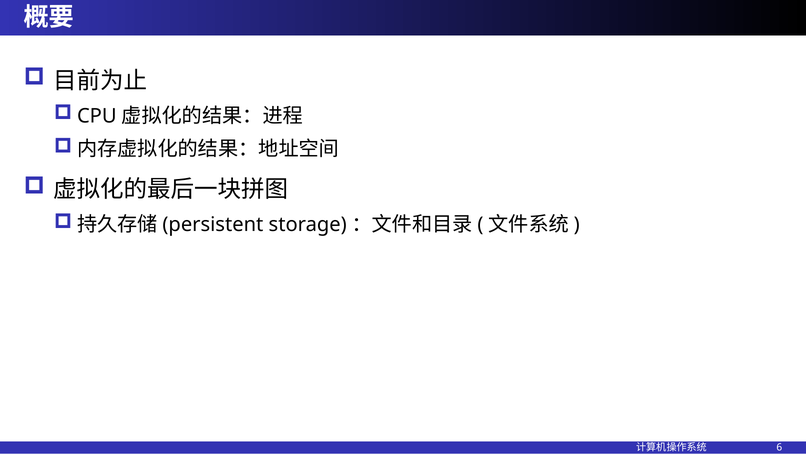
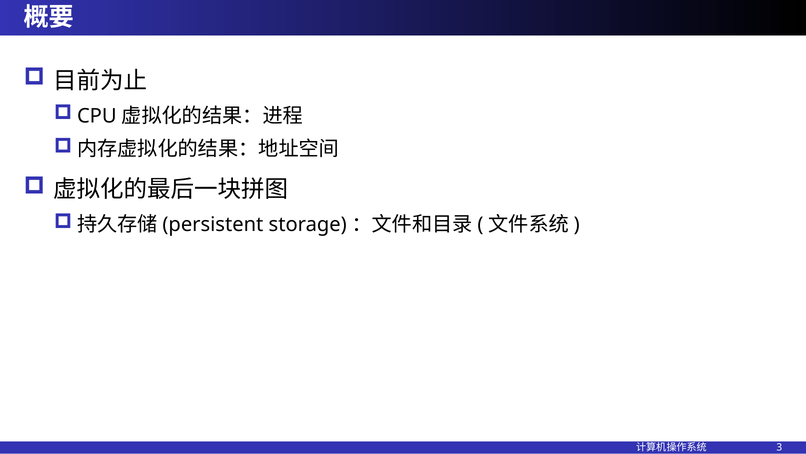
6: 6 -> 3 (779, 447)
